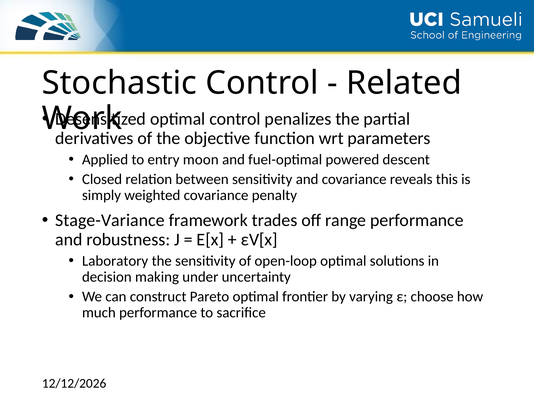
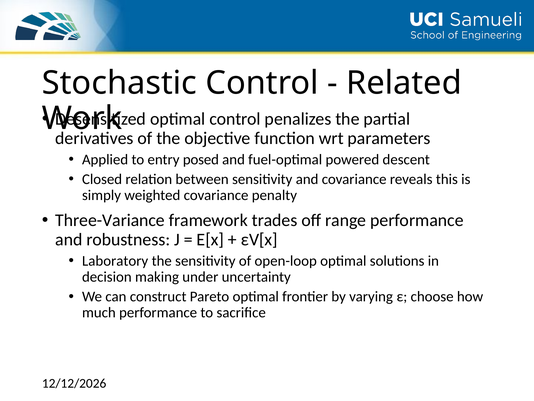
moon: moon -> posed (201, 159)
Stage-Variance: Stage-Variance -> Three-Variance (110, 220)
